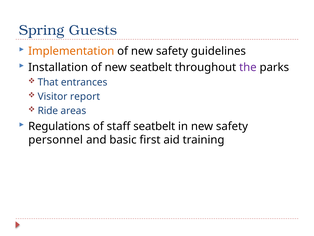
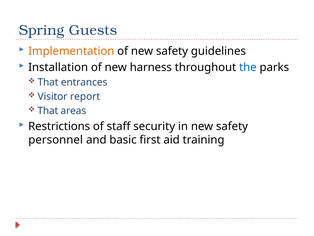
new seatbelt: seatbelt -> harness (151, 67)
the colour: purple -> blue (248, 67)
Ride: Ride -> That (48, 111)
Regulations: Regulations -> Restrictions (59, 126)
staff seatbelt: seatbelt -> security (154, 126)
